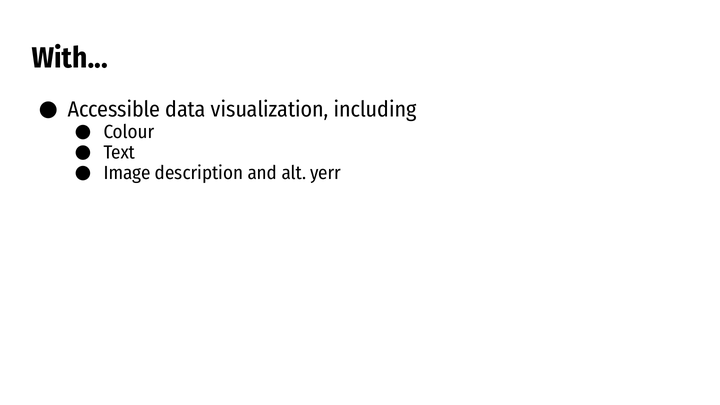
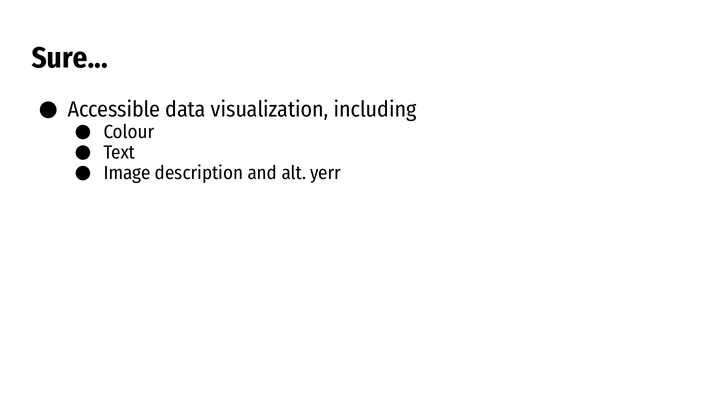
With: With -> Sure (70, 58)
